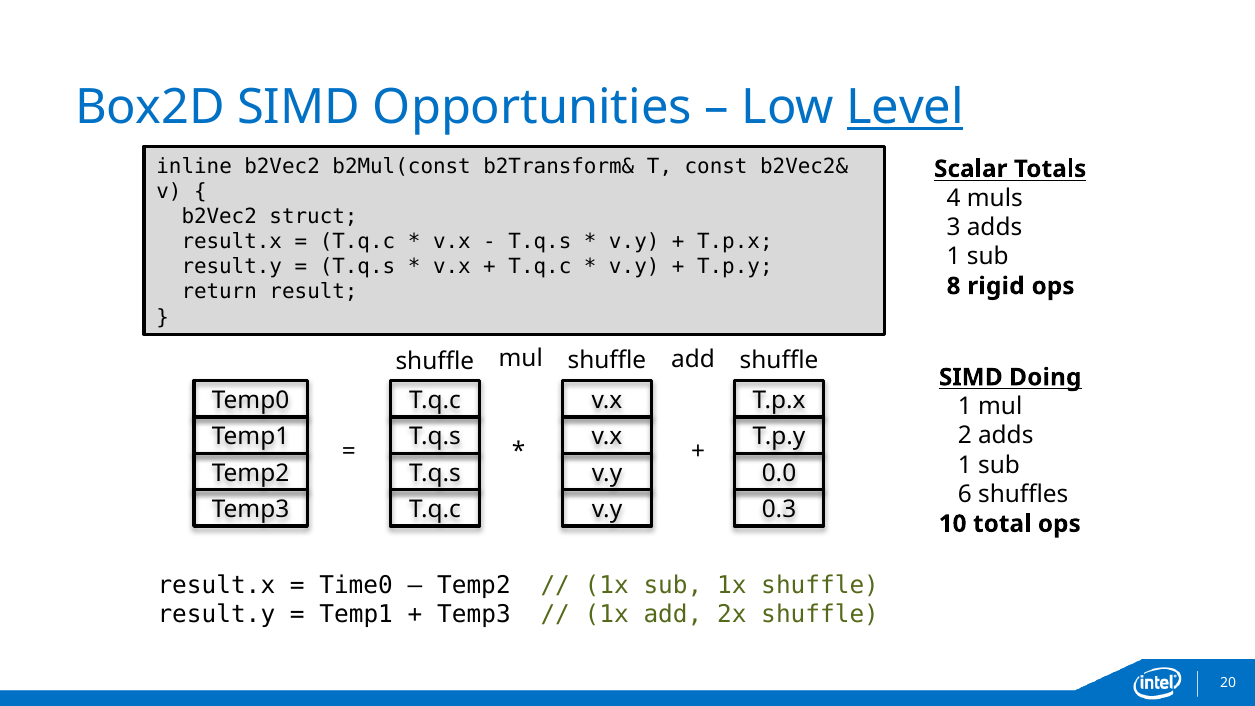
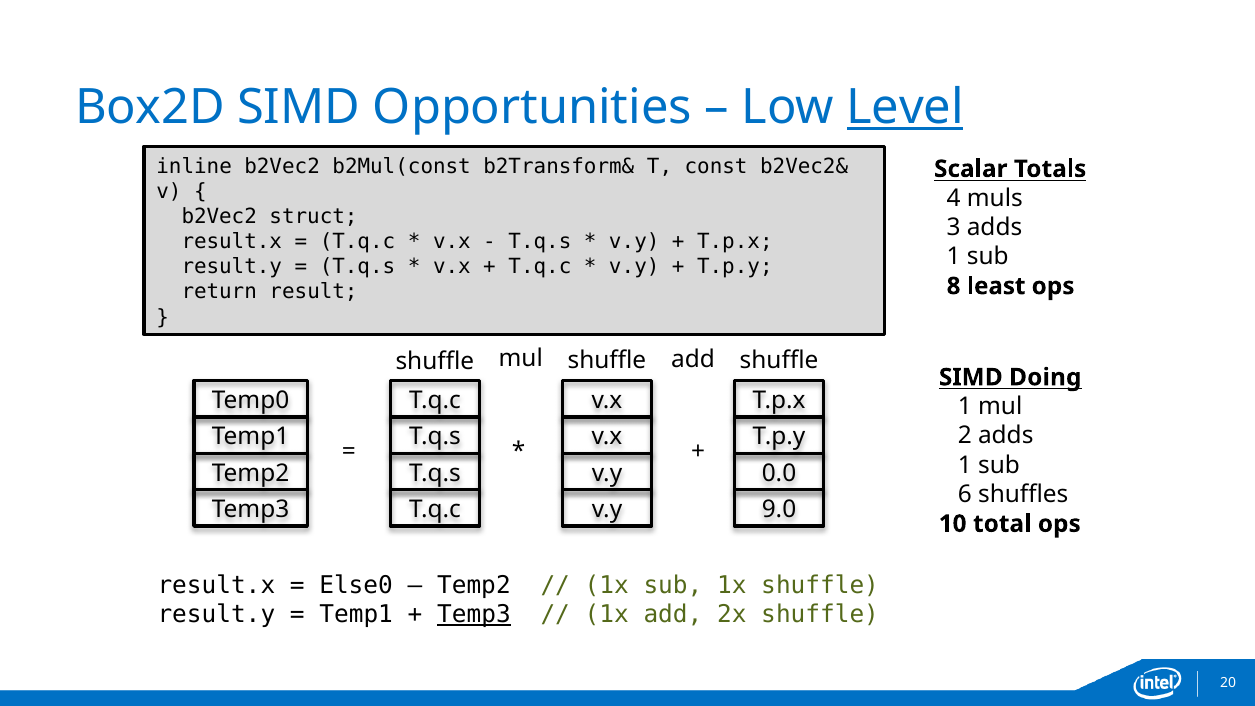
rigid: rigid -> least (996, 286)
0.3: 0.3 -> 9.0 (779, 510)
Time0: Time0 -> Else0 (356, 585)
Temp3 underline: none -> present (474, 614)
